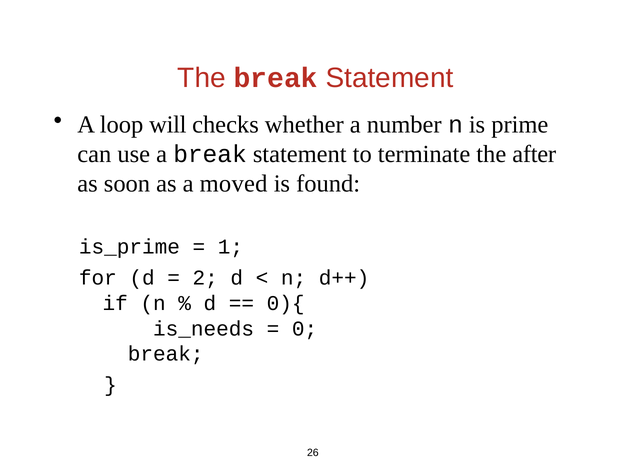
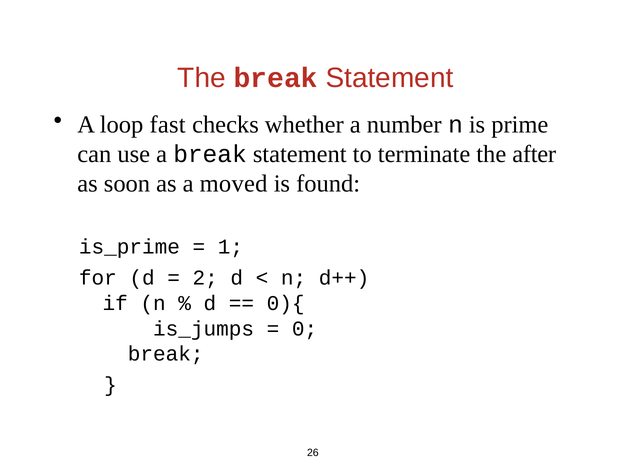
will: will -> fast (168, 125)
is_needs: is_needs -> is_jumps (204, 329)
